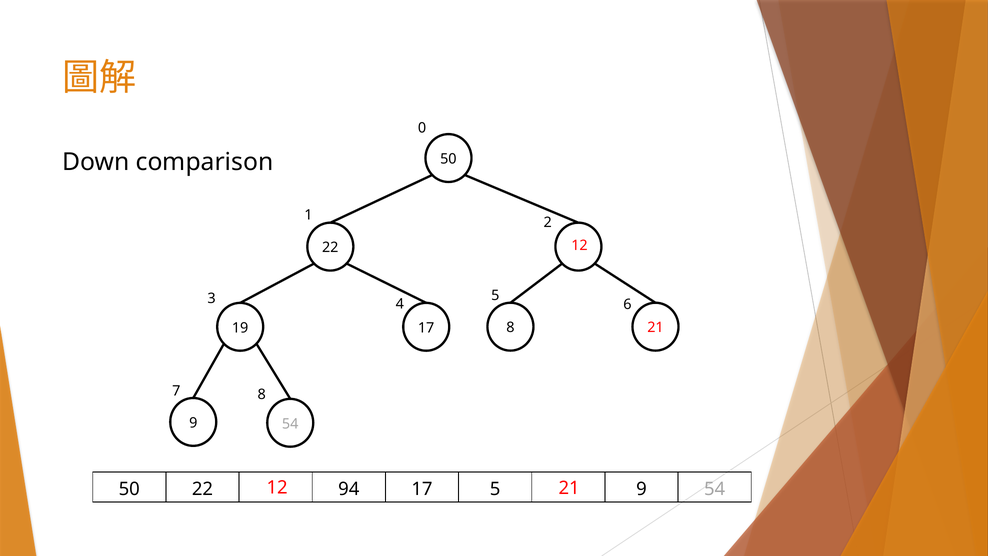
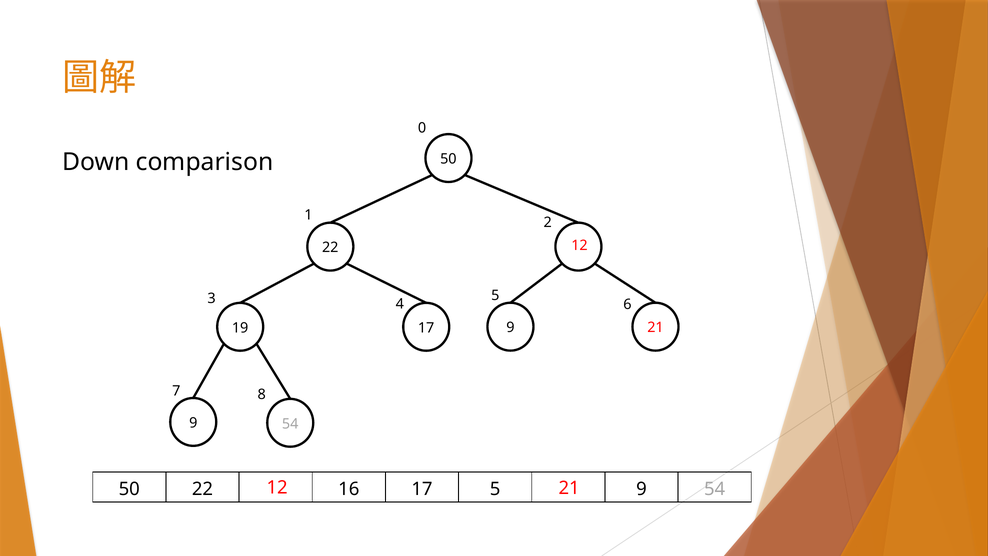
17 8: 8 -> 9 (510, 328)
94: 94 -> 16 (349, 489)
